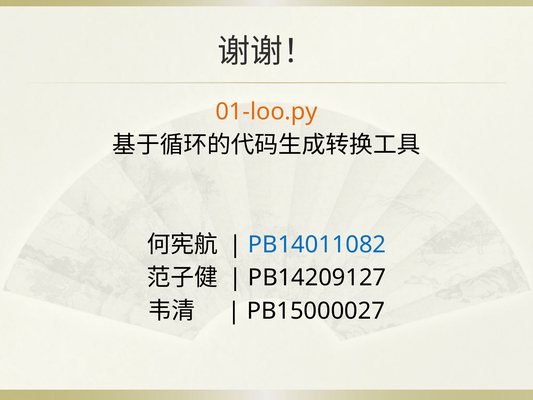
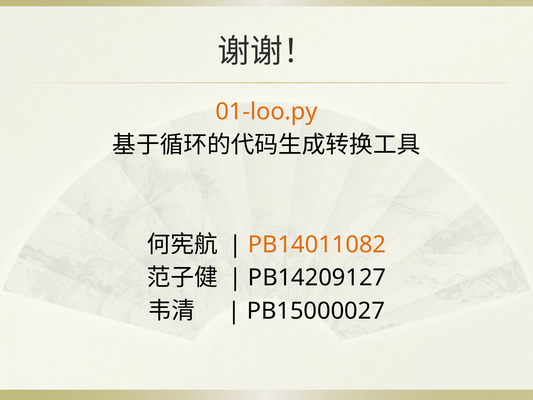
PB14011082 colour: blue -> orange (317, 244)
